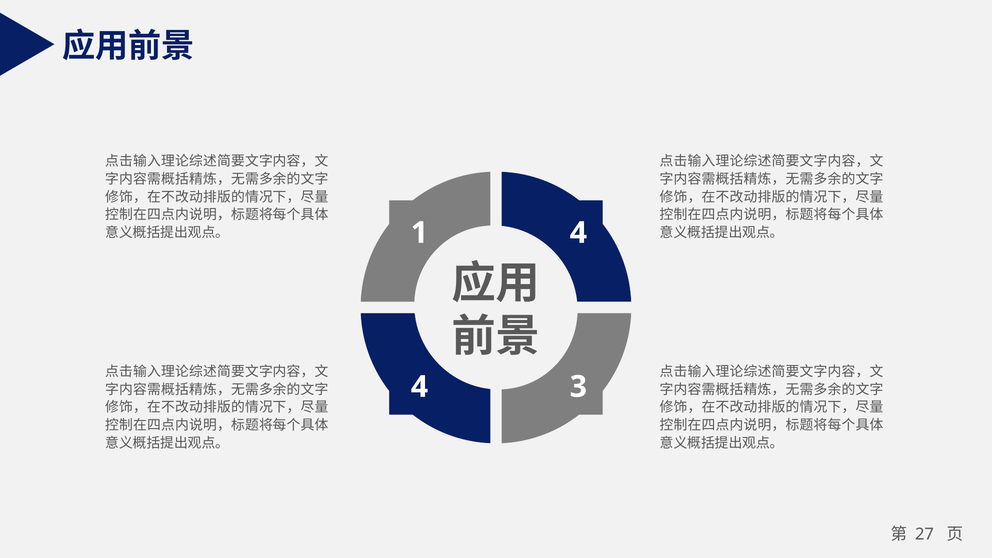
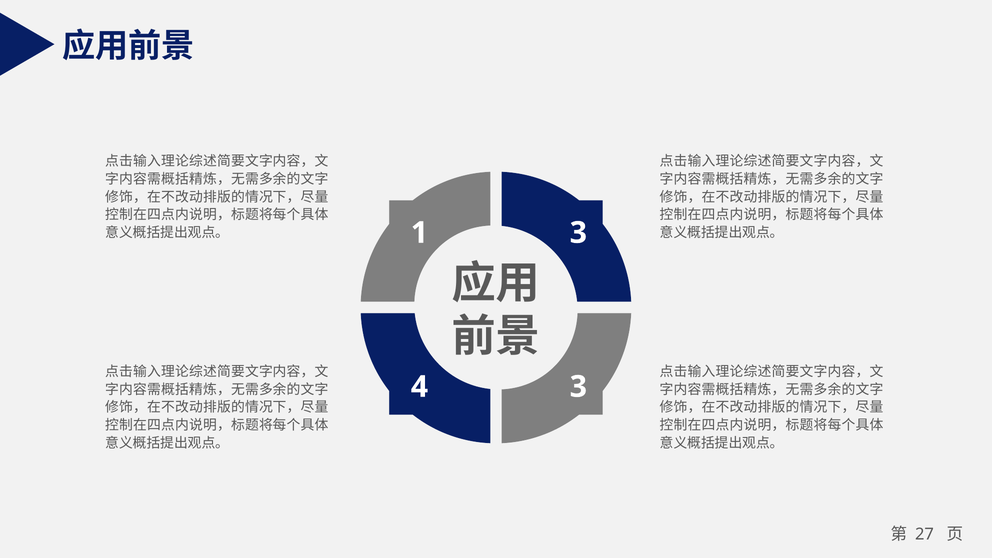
1 4: 4 -> 3 (578, 233)
